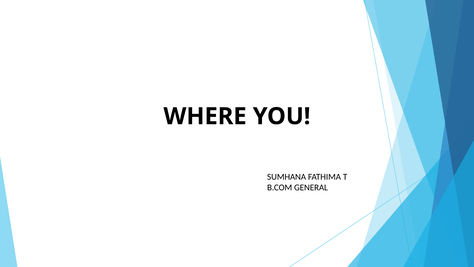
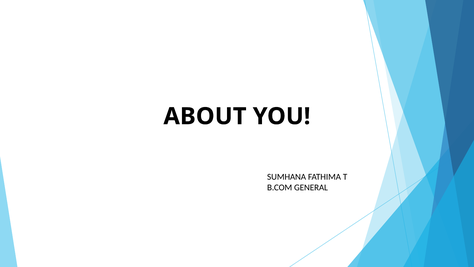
WHERE: WHERE -> ABOUT (205, 116)
